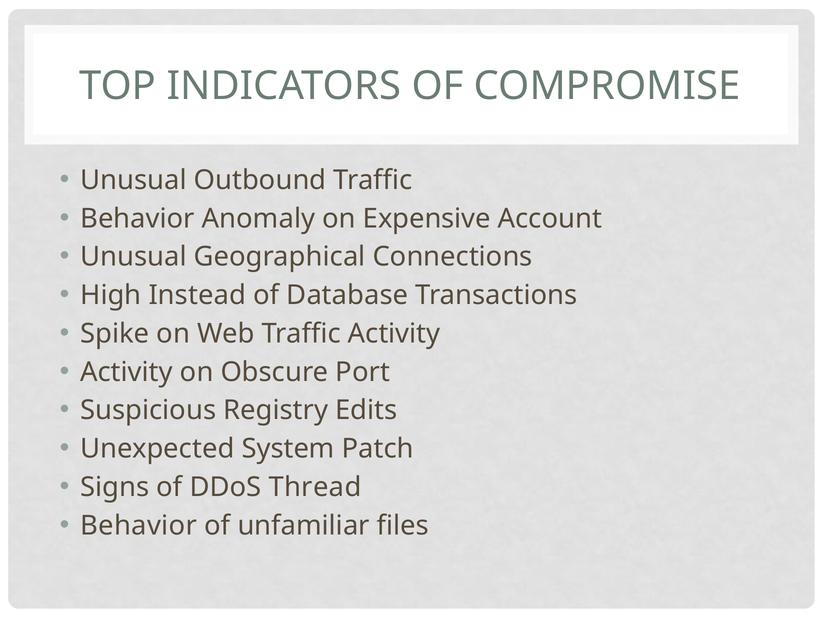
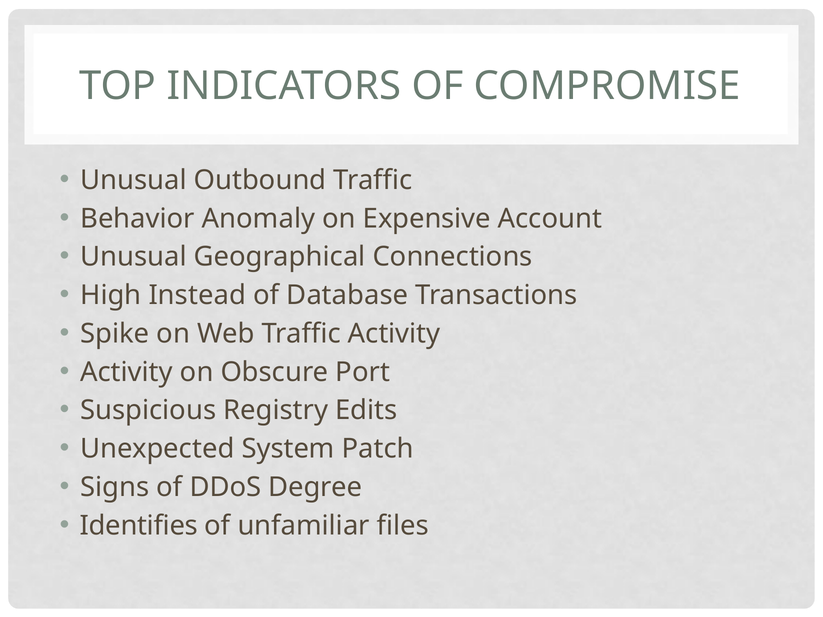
Thread: Thread -> Degree (315, 487)
Behavior: Behavior -> Identifies (139, 526)
